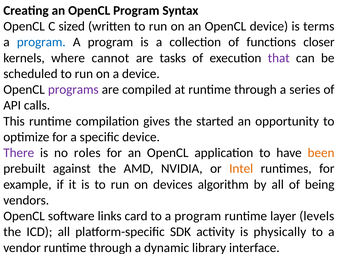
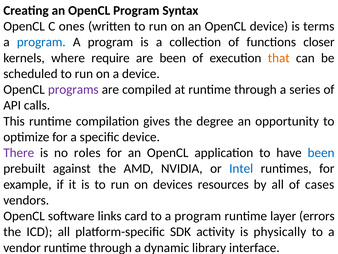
sized: sized -> ones (72, 26)
cannot: cannot -> require (111, 58)
are tasks: tasks -> been (173, 58)
that colour: purple -> orange (279, 58)
started: started -> degree (215, 121)
been colour: orange -> blue (321, 152)
Intel colour: orange -> blue (241, 168)
algorithm: algorithm -> resources (223, 184)
being: being -> cases (320, 184)
levels: levels -> errors (317, 216)
